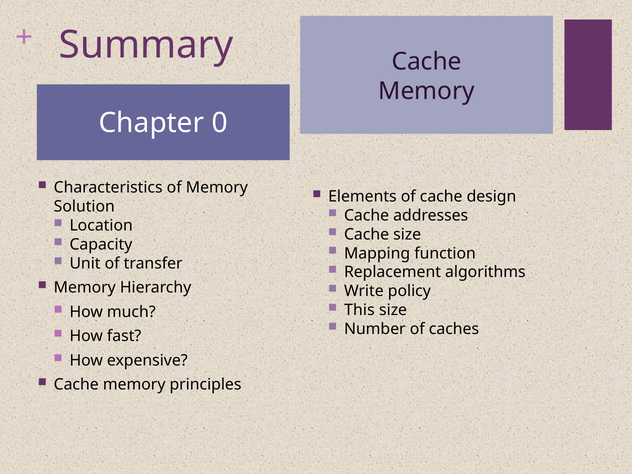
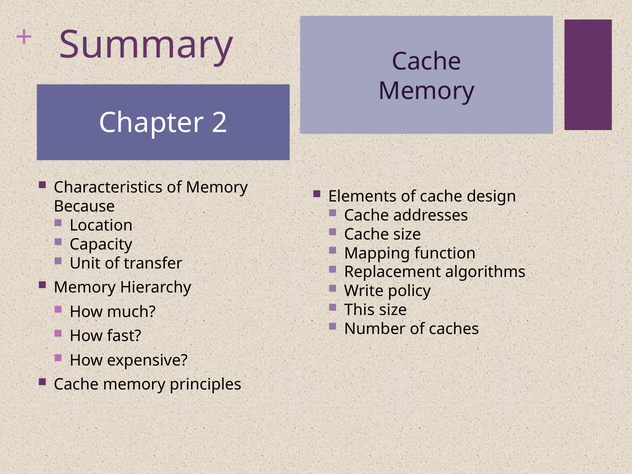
0: 0 -> 2 (220, 123)
Solution: Solution -> Because (84, 207)
